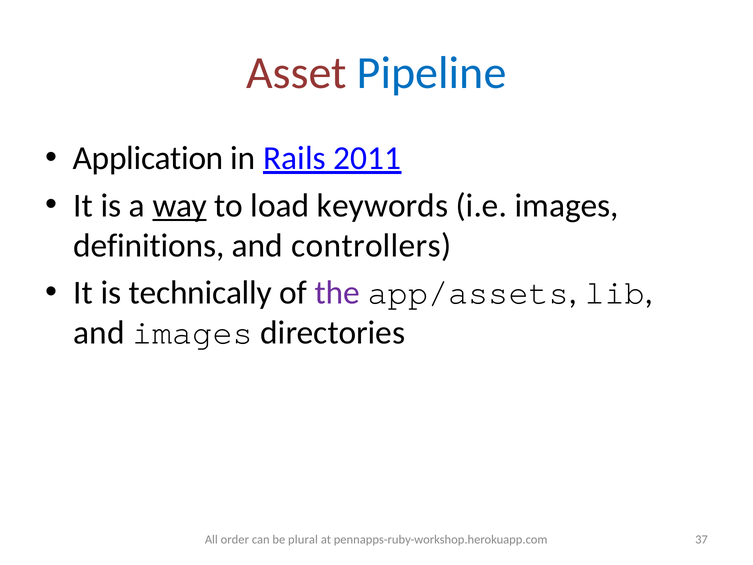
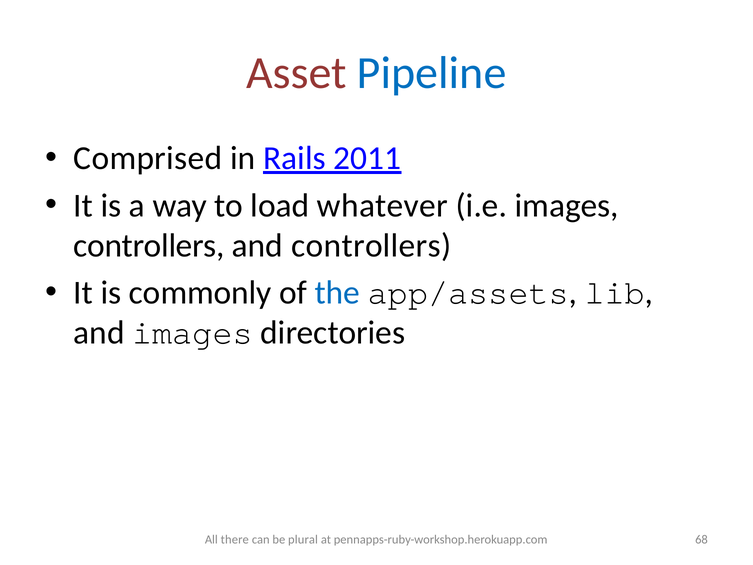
Application: Application -> Comprised (148, 158)
way underline: present -> none (180, 206)
keywords: keywords -> whatever (382, 206)
definitions: definitions -> controllers (149, 246)
technically: technically -> commonly (200, 293)
the colour: purple -> blue (337, 293)
order: order -> there (235, 539)
37: 37 -> 68 (701, 539)
